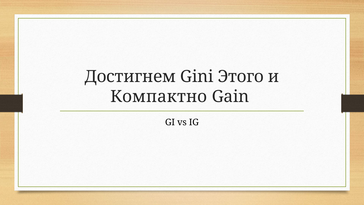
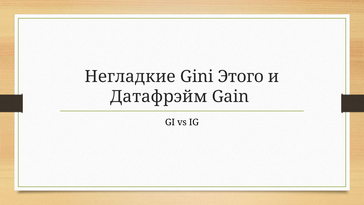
Достигнем: Достигнем -> Негладкие (130, 77)
Компактно: Компактно -> Датафрэйм (159, 97)
